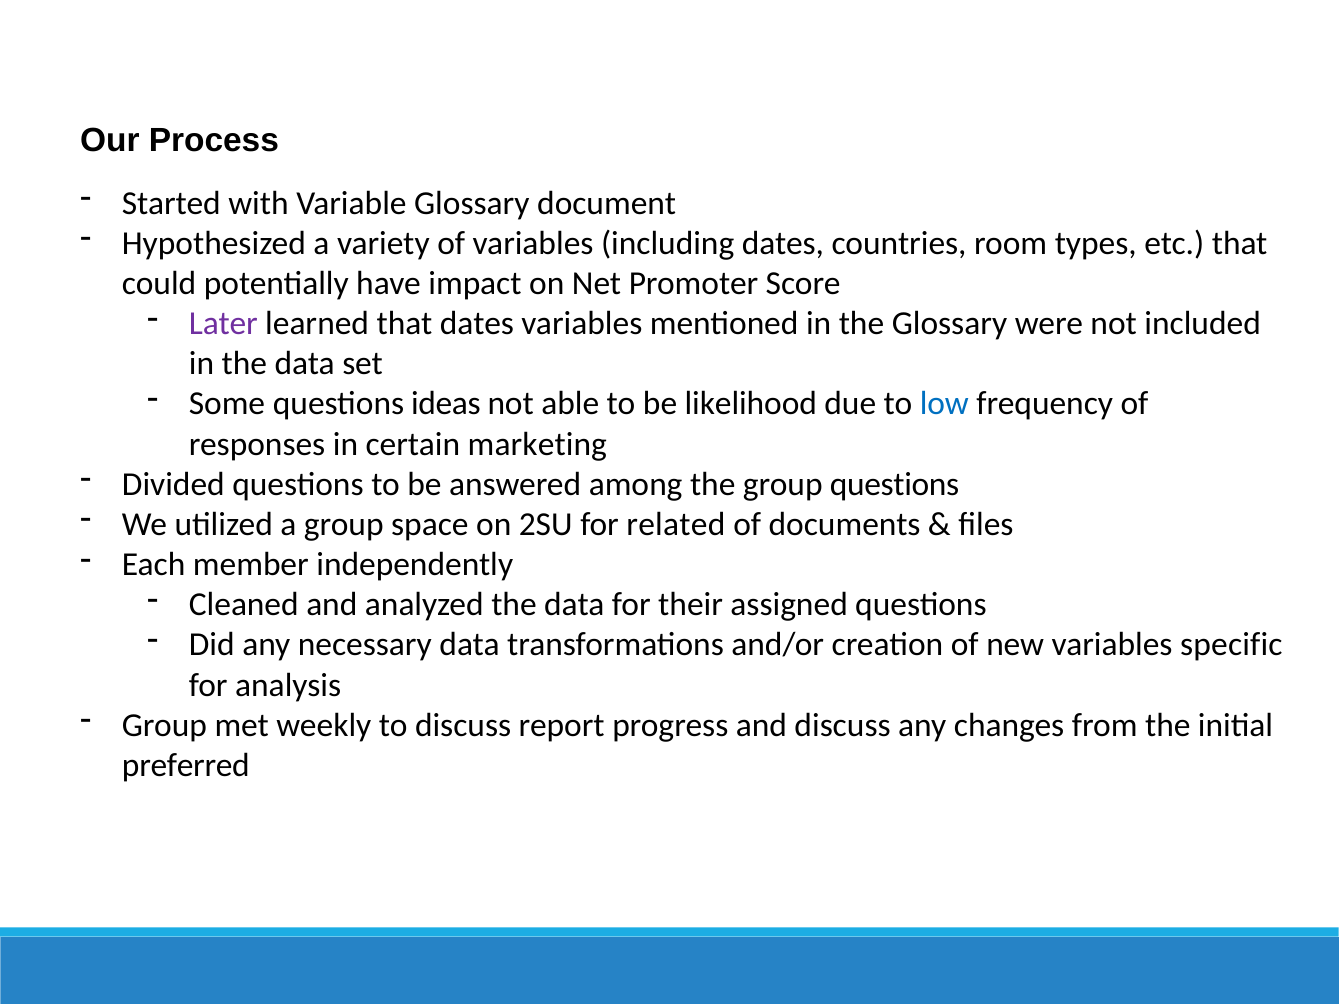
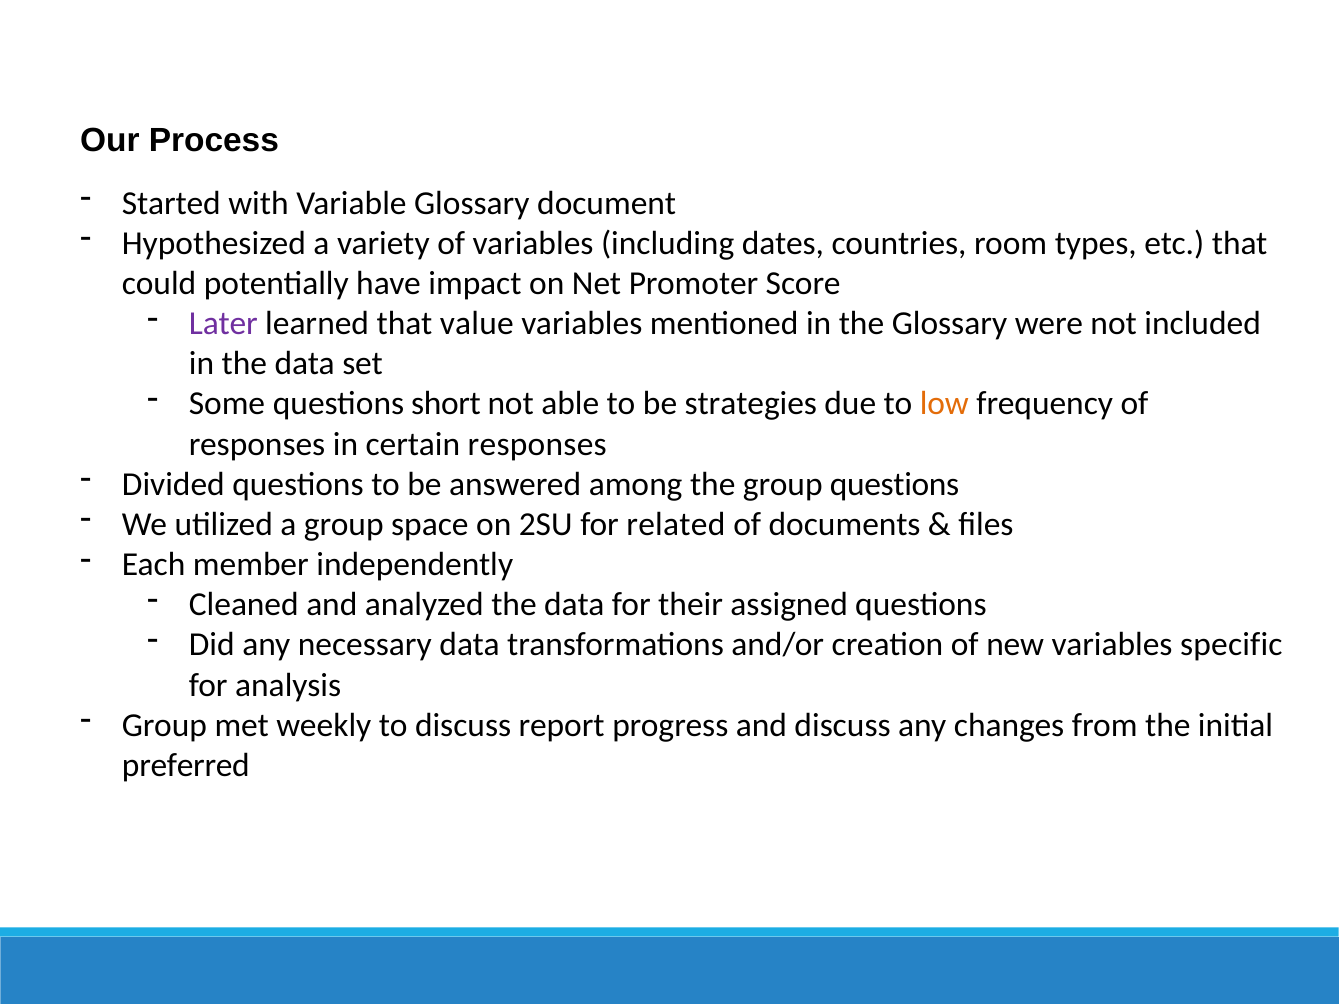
that dates: dates -> value (477, 324)
ideas: ideas -> short (446, 404)
likelihood: likelihood -> strategies (751, 404)
low colour: blue -> orange (944, 404)
certain marketing: marketing -> responses (537, 444)
